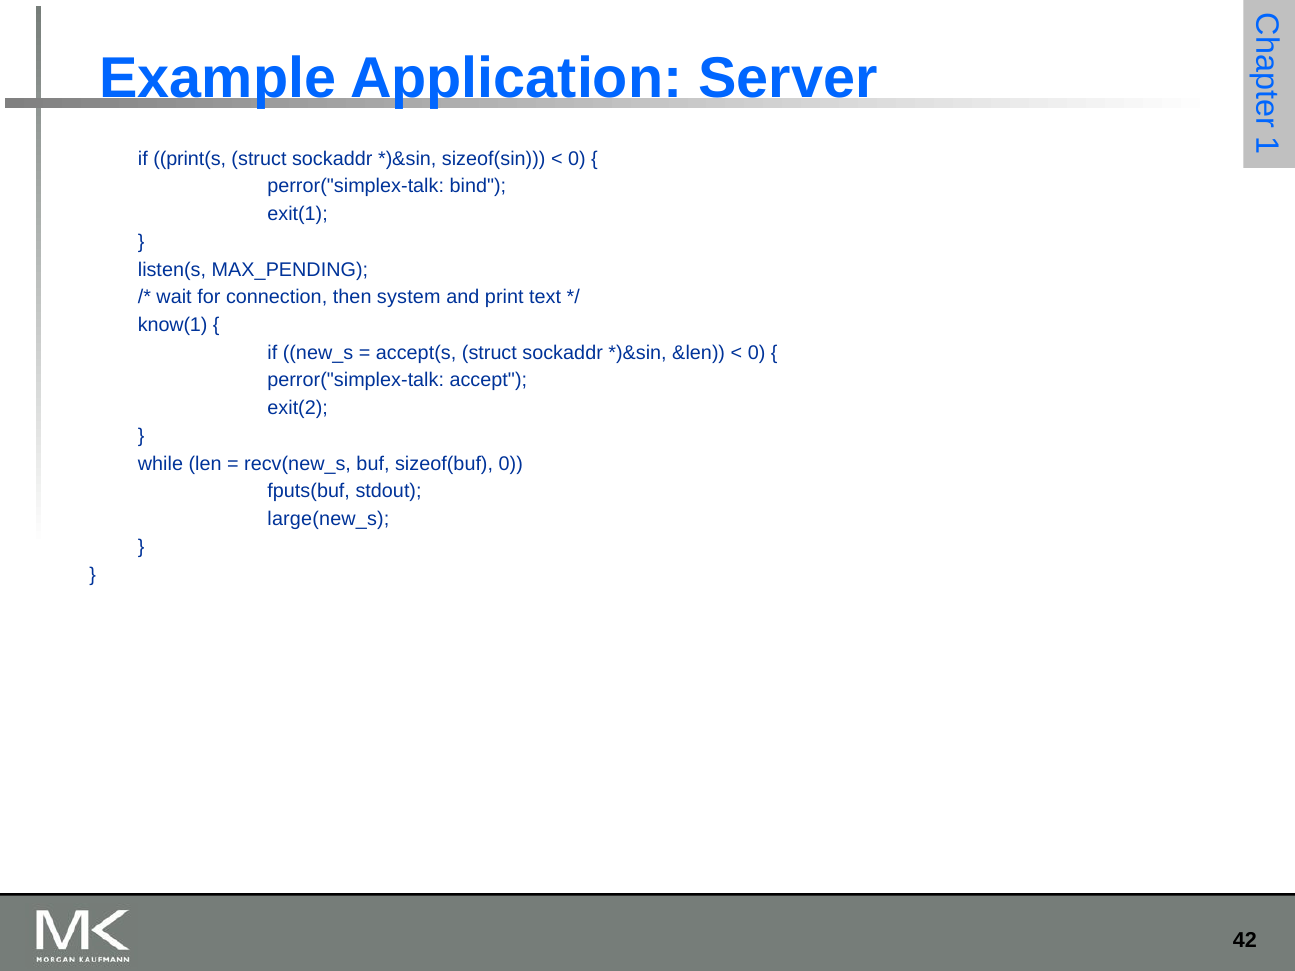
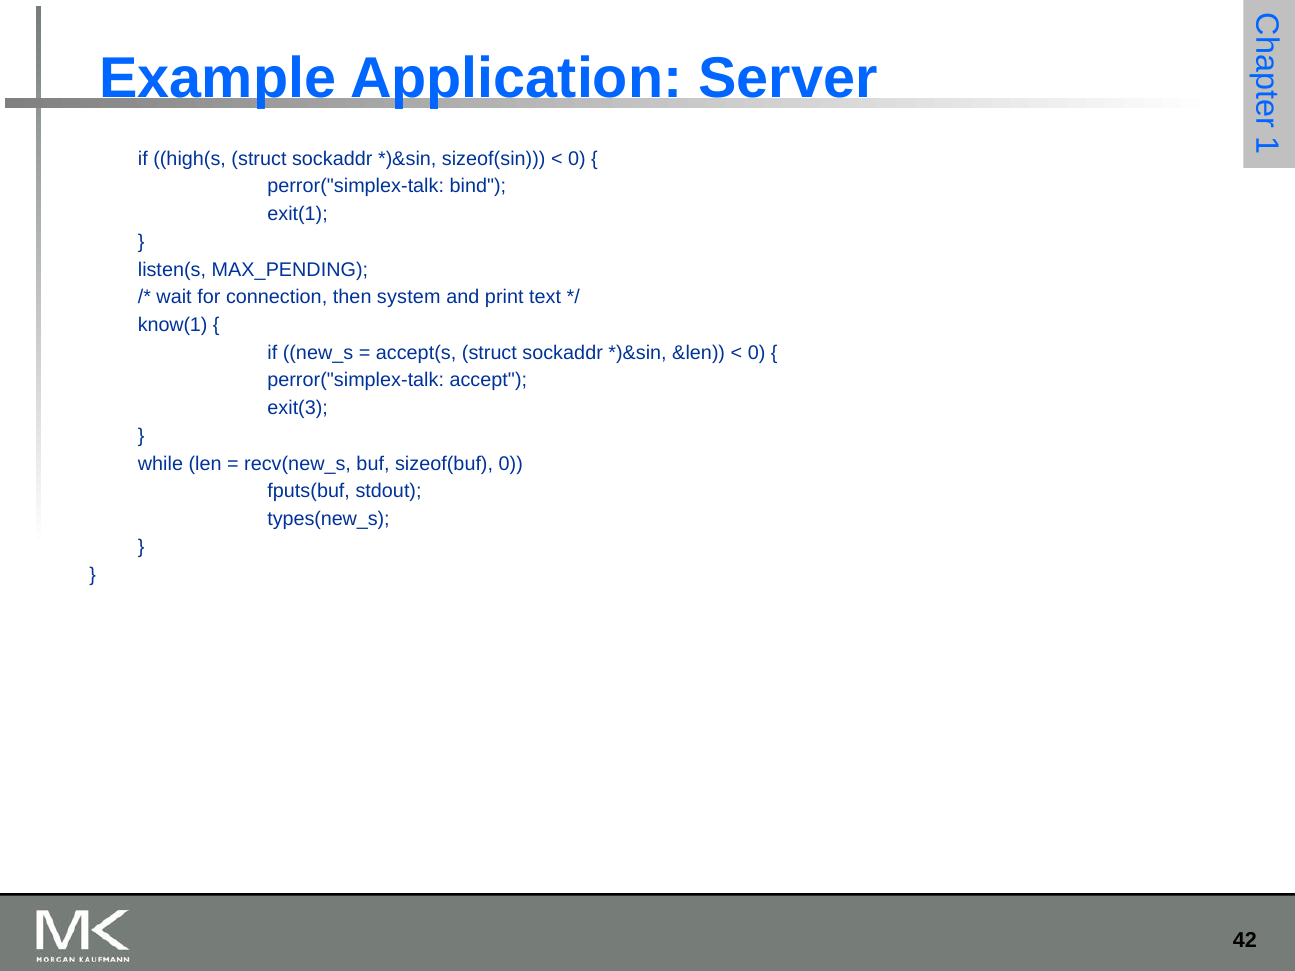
print(s: print(s -> high(s (190, 159)
exit(2: exit(2 -> exit(3 (298, 408)
large(new_s: large(new_s -> types(new_s (329, 519)
